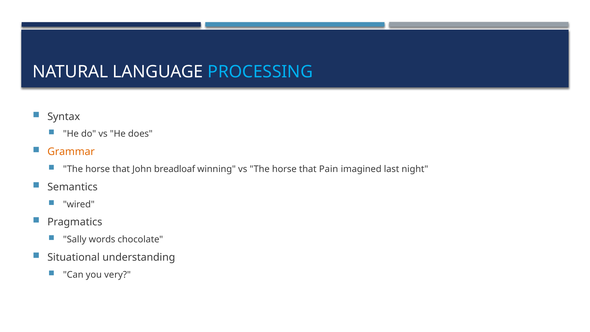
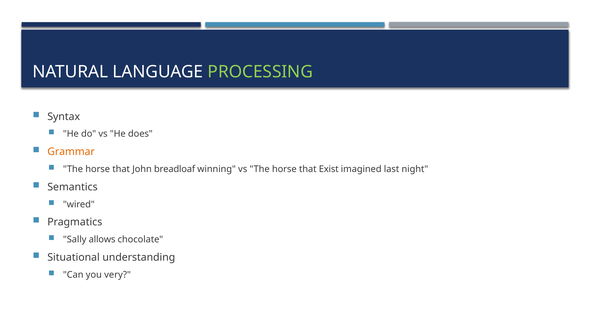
PROCESSING colour: light blue -> light green (260, 72)
Pain: Pain -> Exist (329, 169)
words: words -> allows (102, 239)
